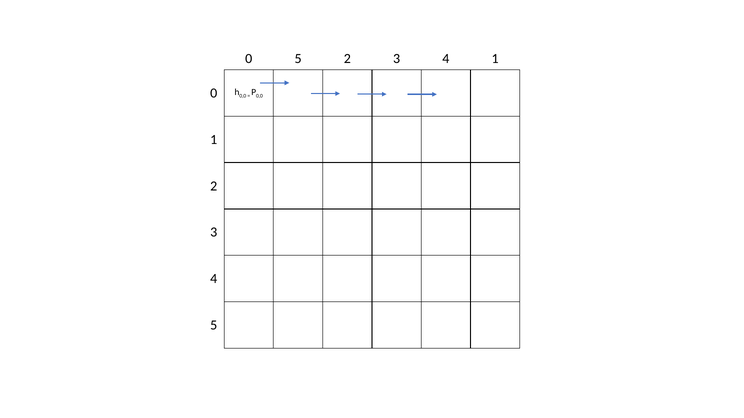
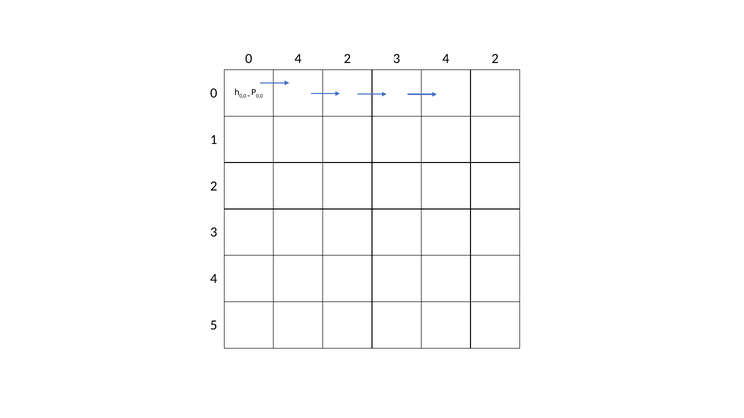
0 5: 5 -> 4 (298, 59)
3 4 1: 1 -> 2 (495, 59)
